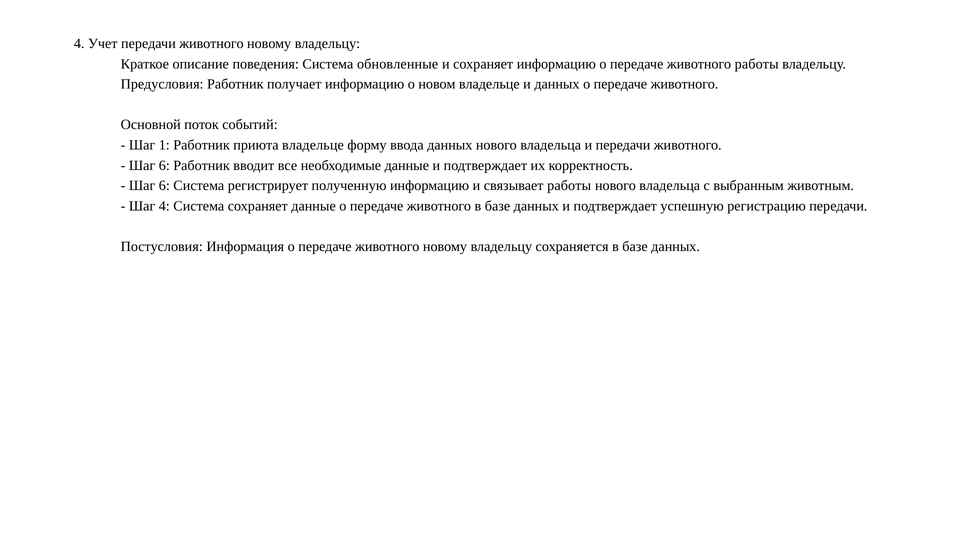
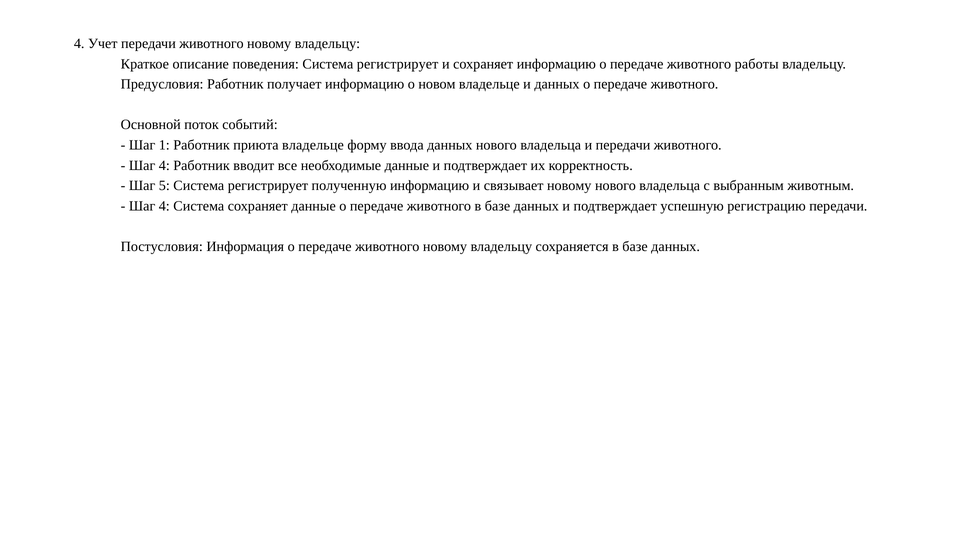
поведения Система обновленные: обновленные -> регистрирует (398, 64)
6: 6 -> 4 (164, 165)
6: 6 -> 5 (164, 186)
связывает работы: работы -> новому (569, 186)
